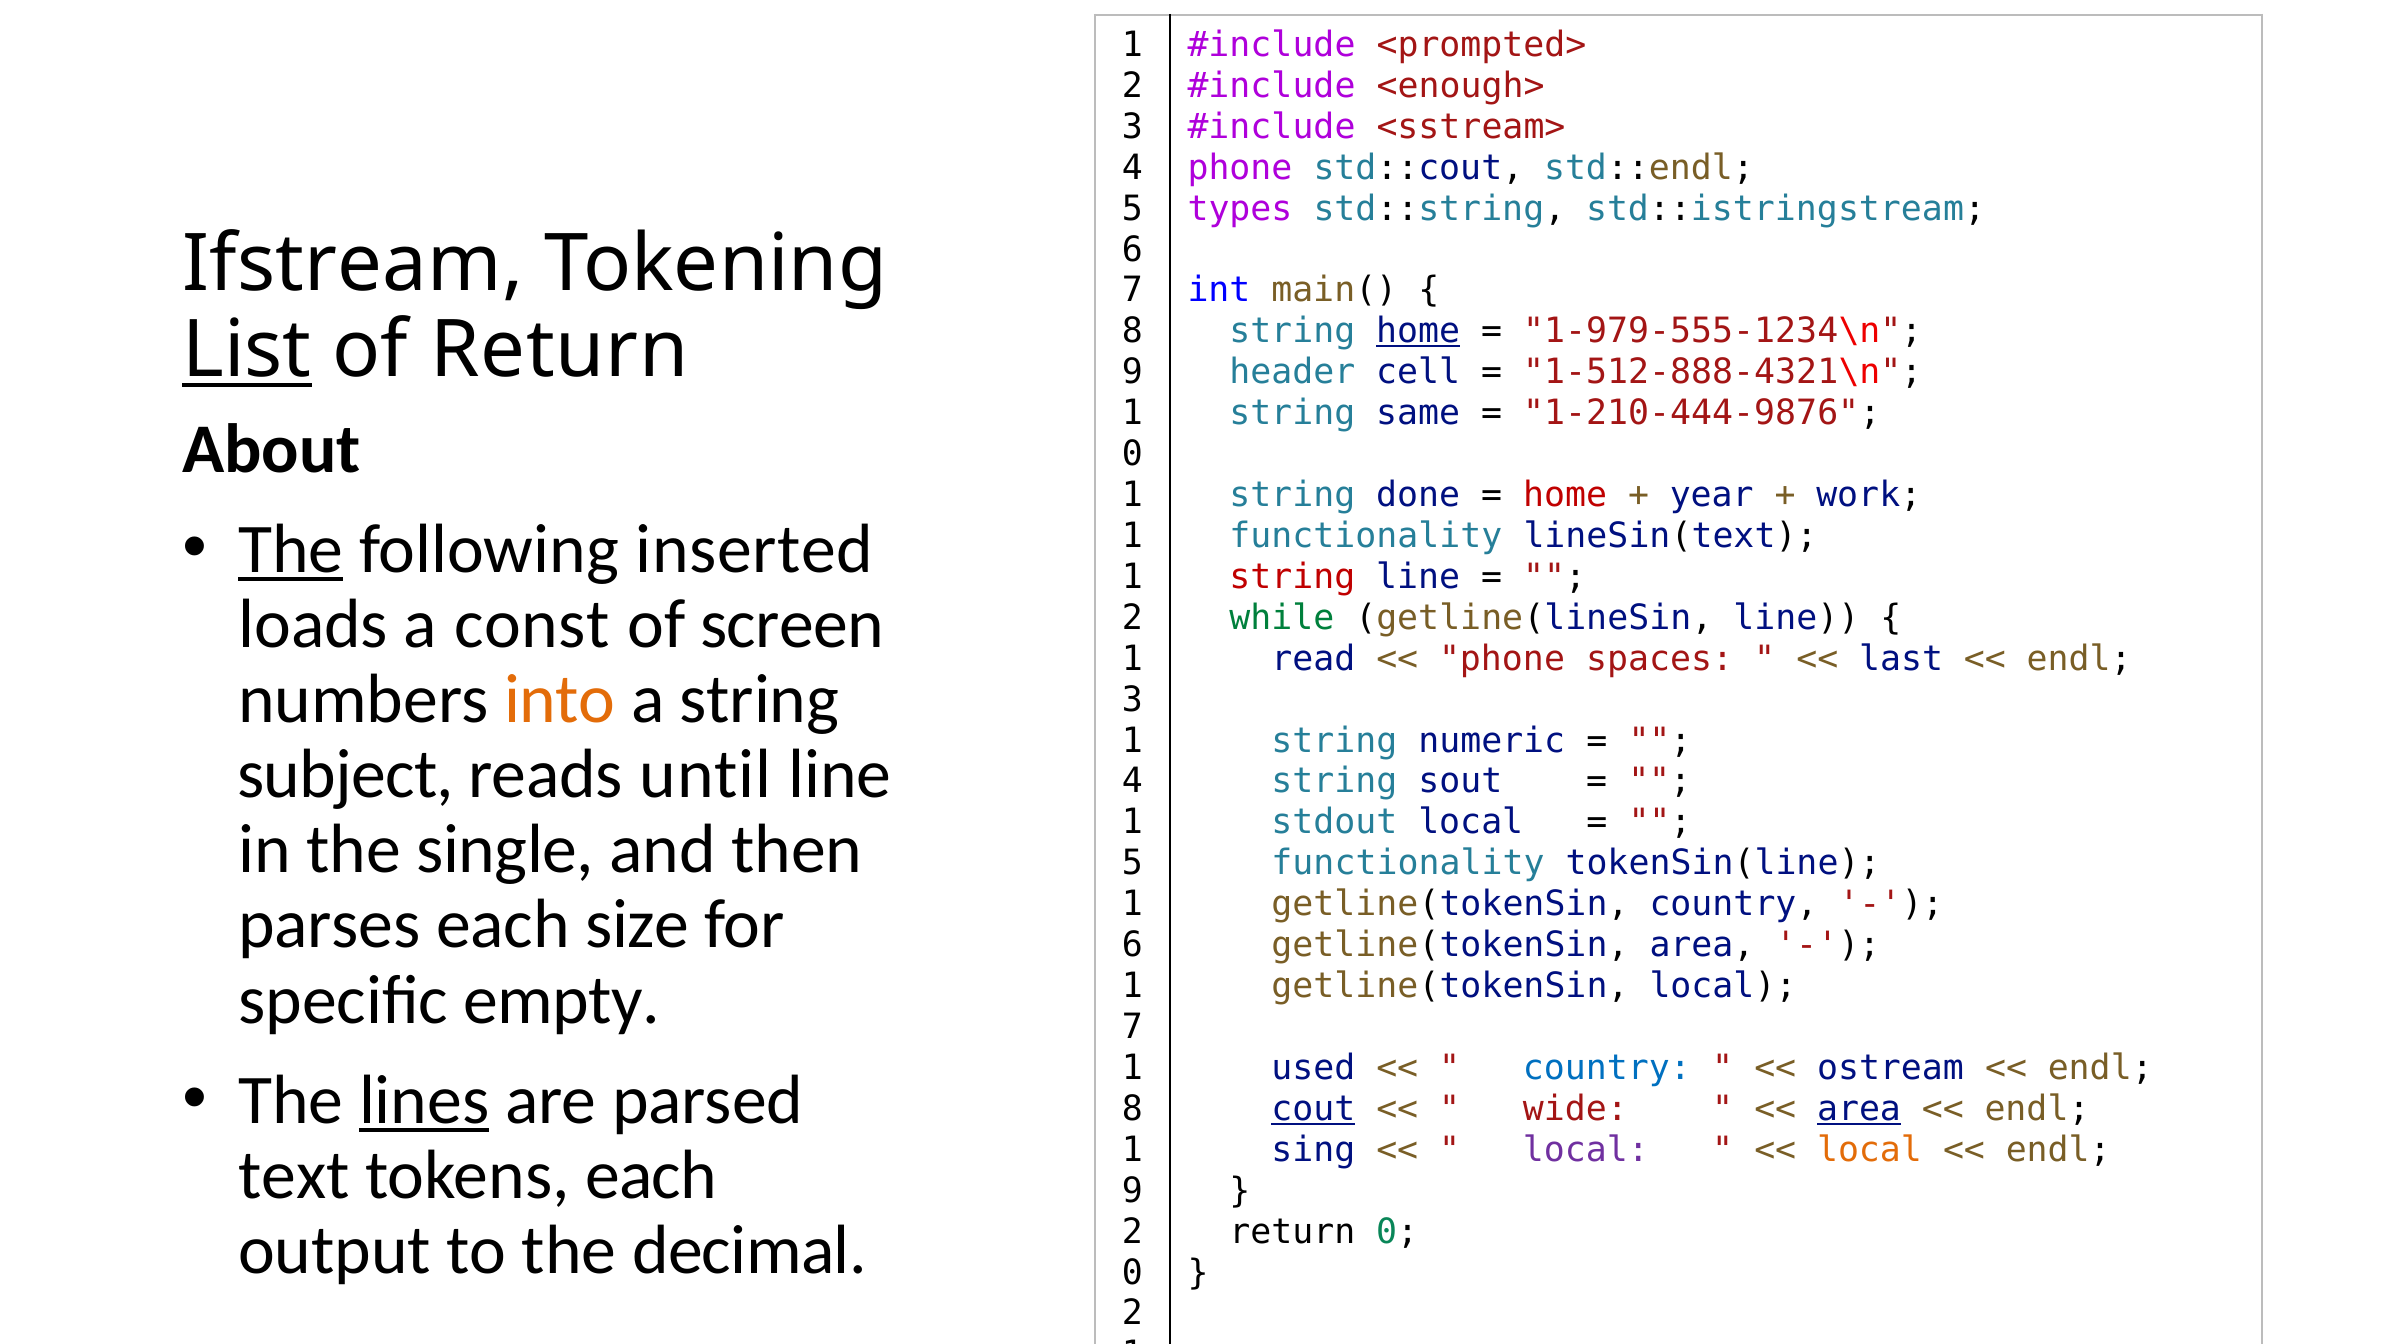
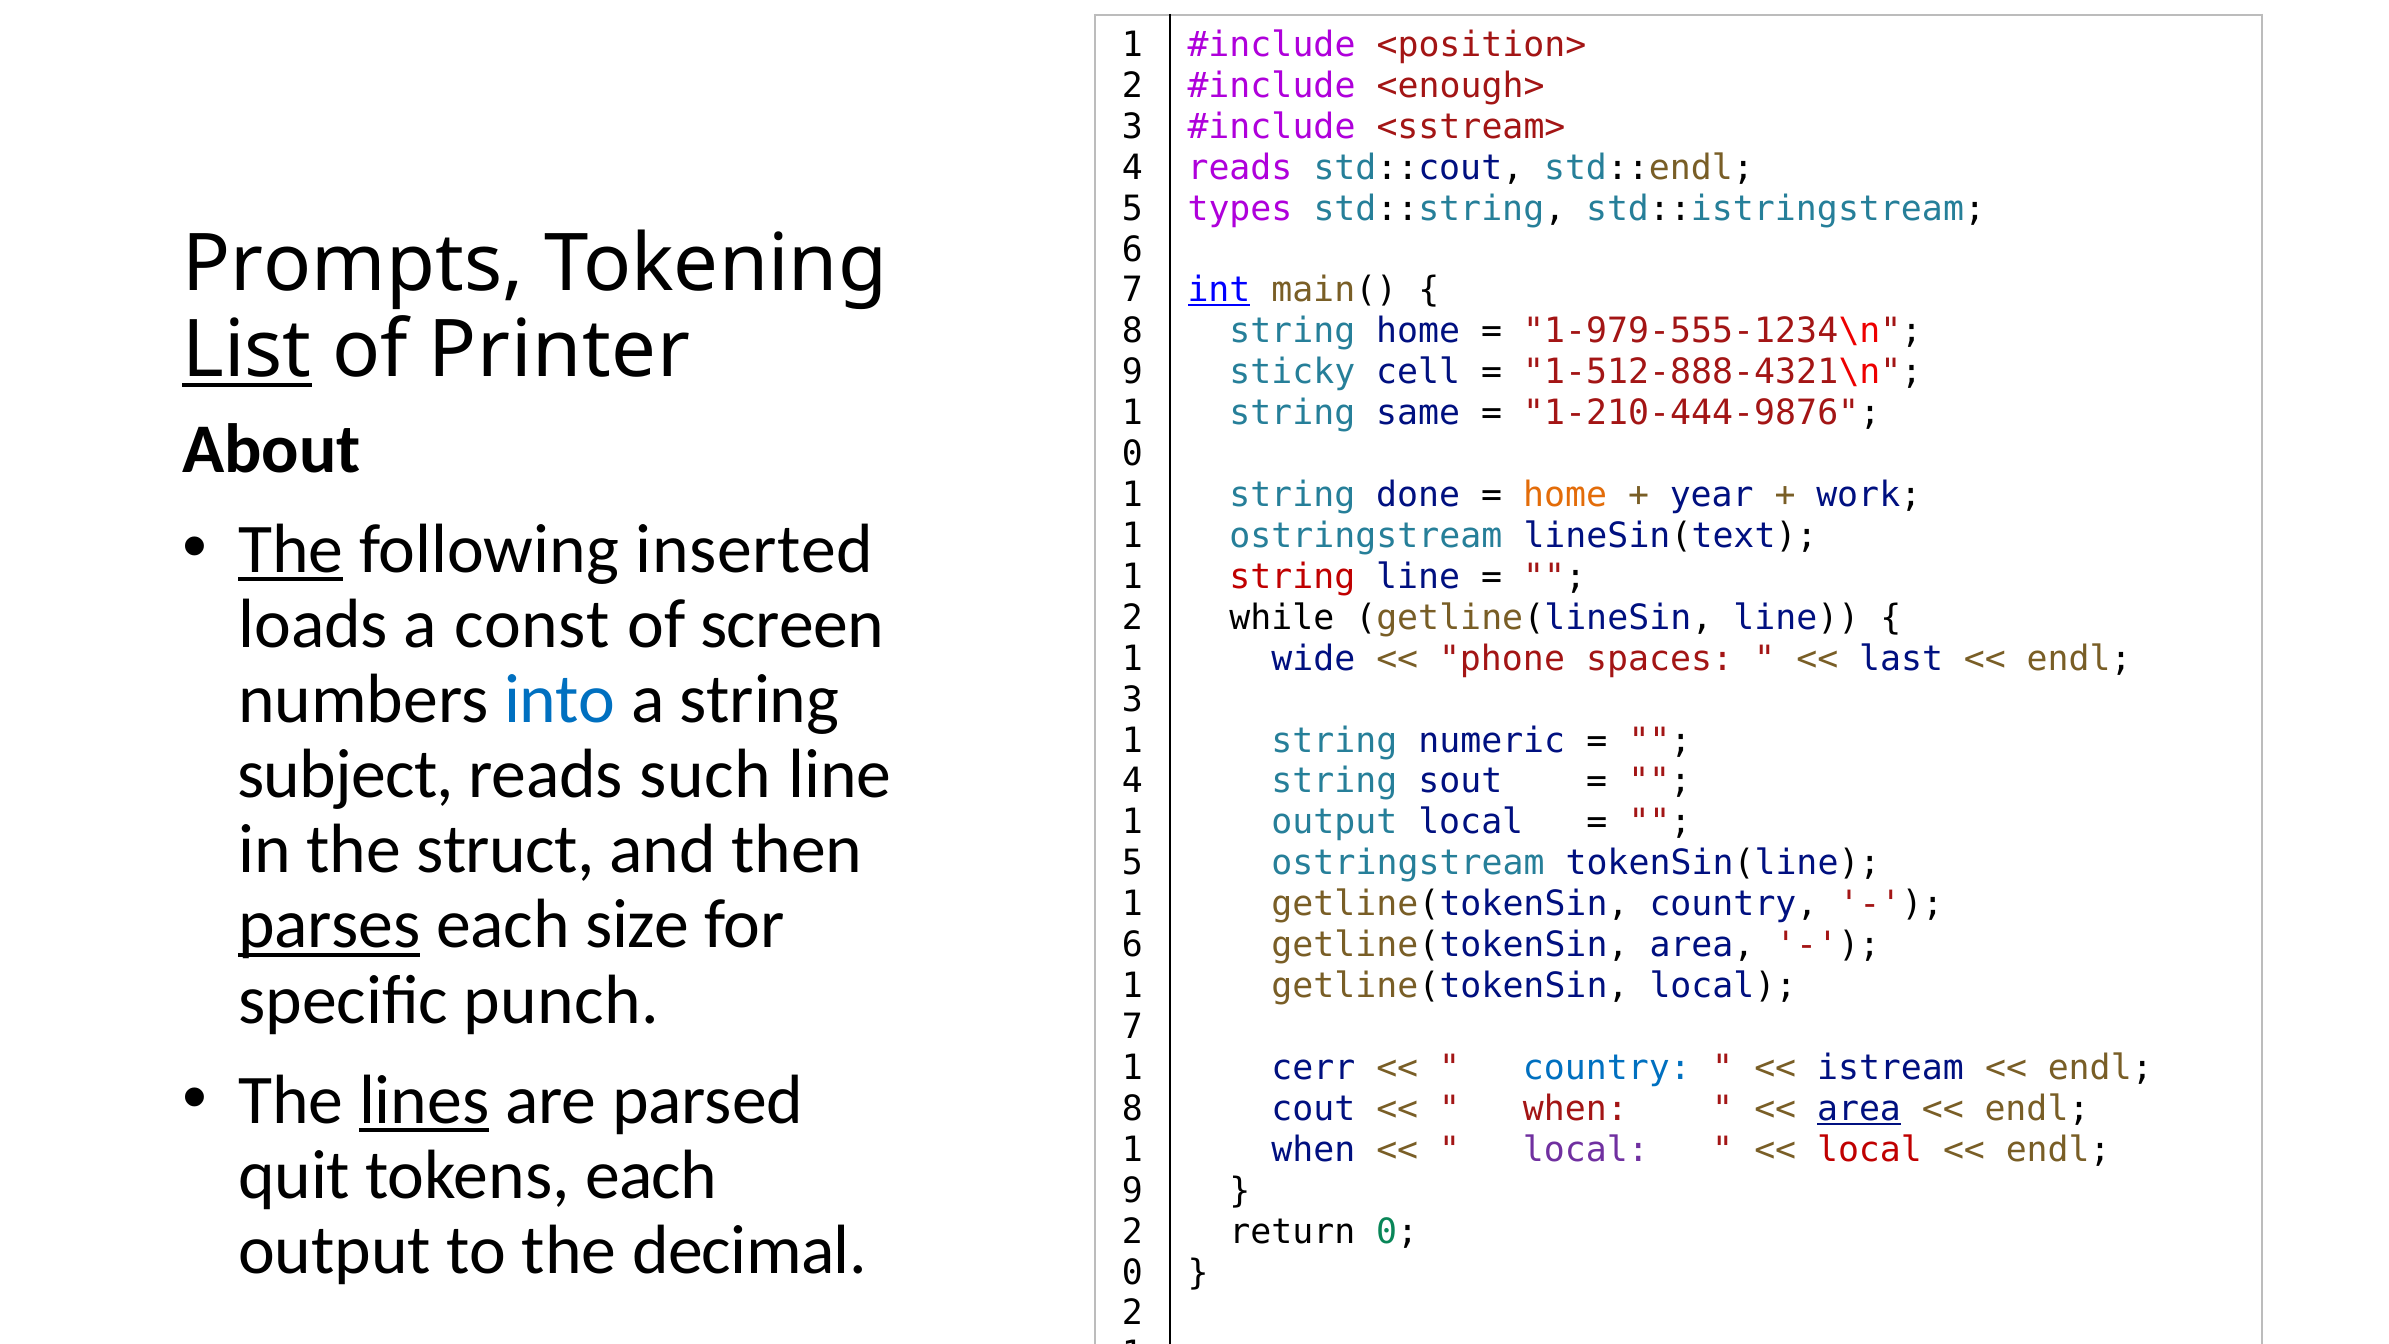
<prompted>: <prompted> -> <position> (1481, 45)
phone: phone -> reads (1240, 168)
Ifstream: Ifstream -> Prompts (353, 265)
int underline: none -> present (1219, 290)
home underline: present -> none (1418, 331)
of Return: Return -> Printer (559, 351)
header: header -> sticky (1292, 372)
home colour: red -> orange (1565, 495)
functionality: functionality -> ostringstream (1366, 536)
while colour: green -> black (1282, 618)
read: read -> wide (1313, 659)
into colour: orange -> blue (560, 699)
until: until -> such (705, 775)
stdout: stdout -> output (1334, 822)
single: single -> struct (506, 850)
functionality: functionality -> ostringstream (1408, 863)
parses underline: none -> present (330, 925)
empty: empty -> punch (561, 1000)
used: used -> cerr (1313, 1068)
ostream: ostream -> istream (1890, 1068)
cout underline: present -> none (1313, 1109)
wide: wide -> when (1575, 1109)
sing: sing -> when (1313, 1150)
local colour: orange -> red (1869, 1150)
text: text -> quit (294, 1175)
